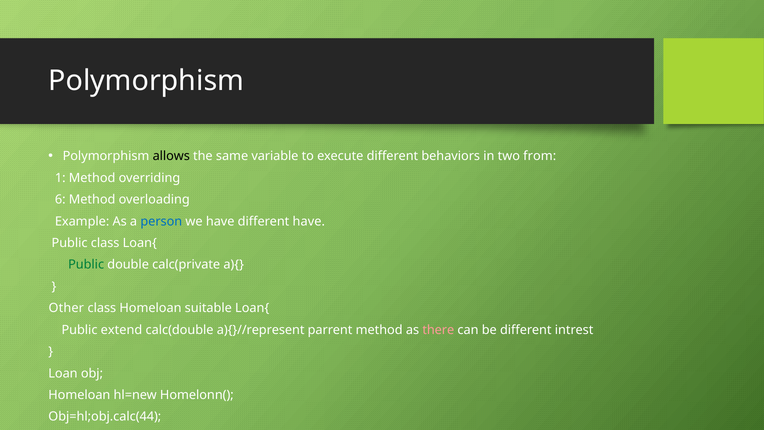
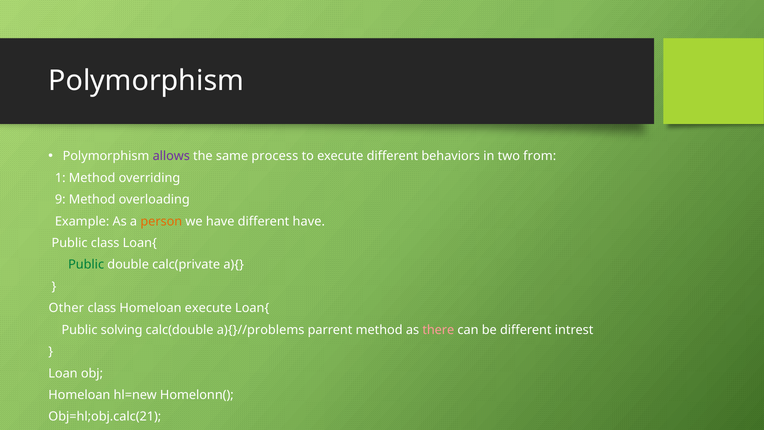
allows colour: black -> purple (171, 156)
variable: variable -> process (275, 156)
6: 6 -> 9 (60, 199)
person colour: blue -> orange (161, 221)
Homeloan suitable: suitable -> execute (208, 308)
extend: extend -> solving (122, 330)
a){}//represent: a){}//represent -> a){}//problems (261, 330)
Obj=hl;obj.calc(44: Obj=hl;obj.calc(44 -> Obj=hl;obj.calc(21 (105, 417)
